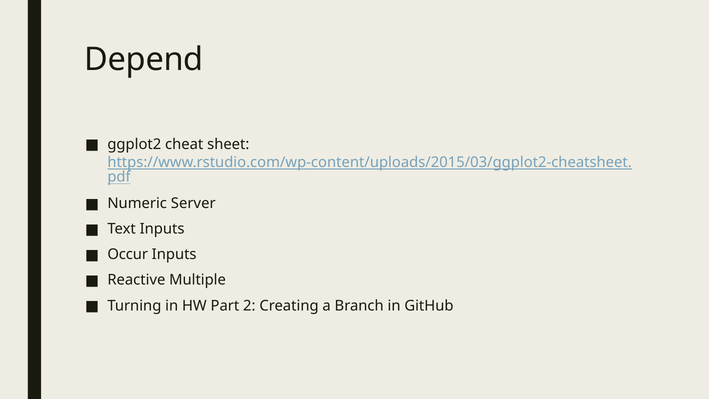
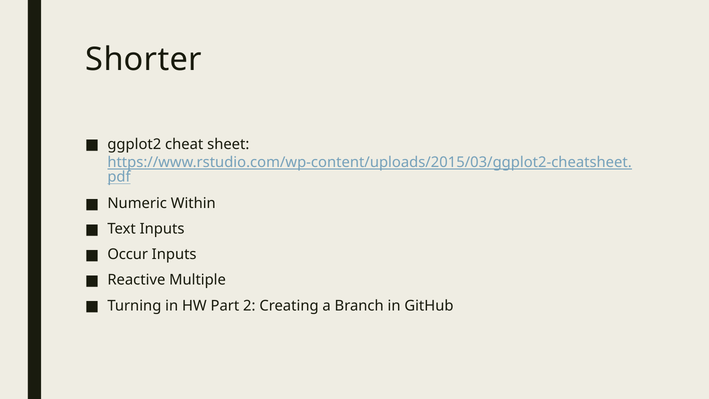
Depend: Depend -> Shorter (144, 60)
Server: Server -> Within (193, 203)
